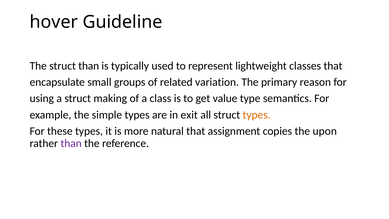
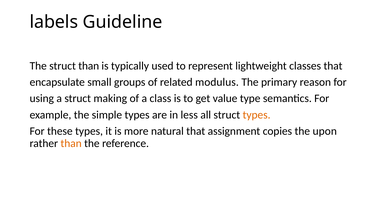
hover: hover -> labels (54, 22)
variation: variation -> modulus (217, 82)
exit: exit -> less (189, 115)
than colour: purple -> orange (71, 143)
